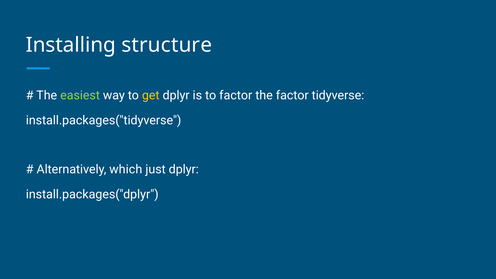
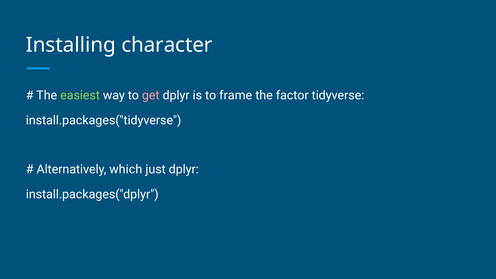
structure: structure -> character (167, 45)
get colour: yellow -> pink (151, 95)
to factor: factor -> frame (236, 95)
